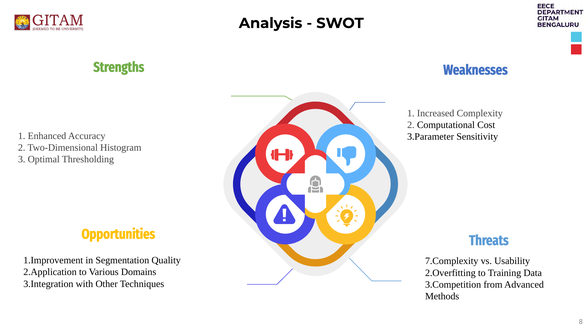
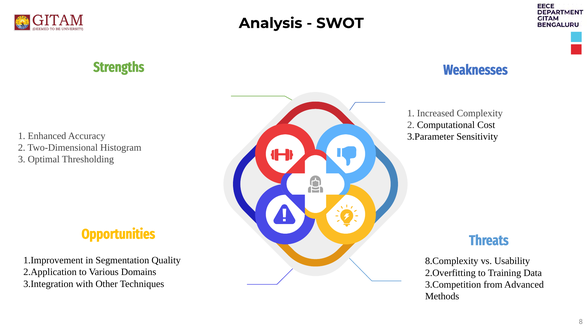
7.Complexity: 7.Complexity -> 8.Complexity (452, 261)
